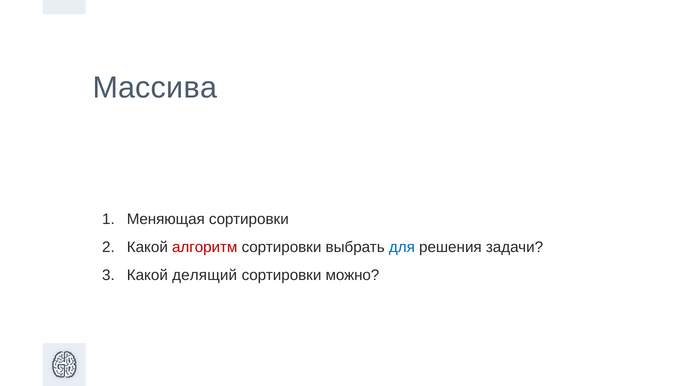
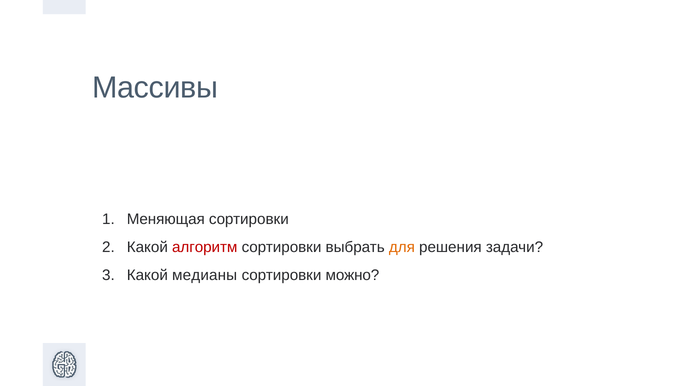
Массива: Массива -> Массивы (155, 88)
для colour: blue -> orange (402, 247)
делящий: делящий -> медианы (205, 275)
